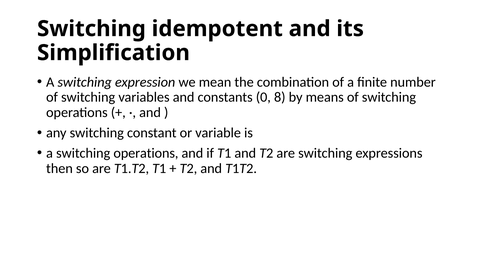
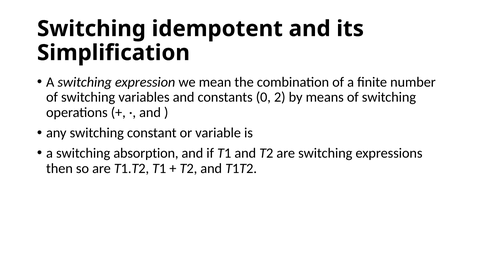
8: 8 -> 2 (280, 97)
a switching operations: operations -> absorption (146, 153)
